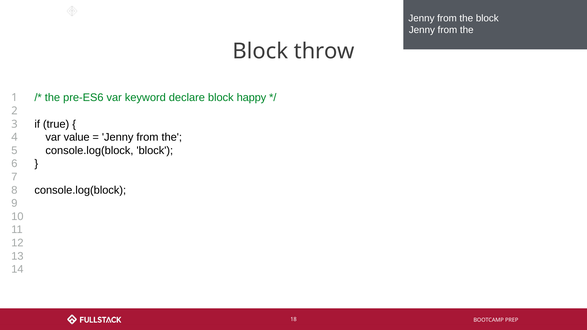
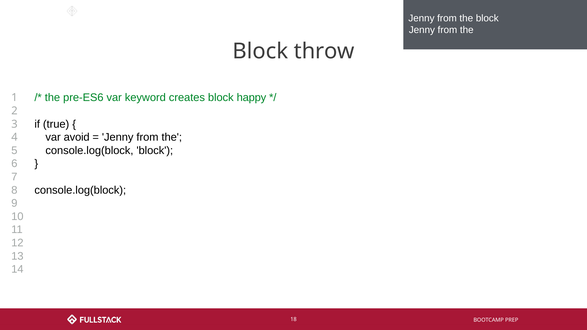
declare: declare -> creates (187, 98)
value: value -> avoid (77, 137)
